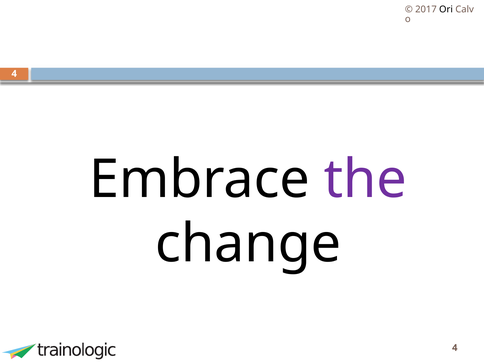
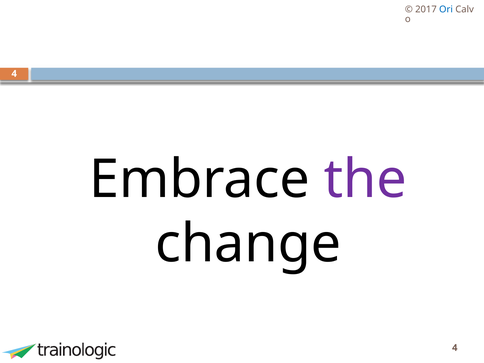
Ori colour: black -> blue (446, 10)
